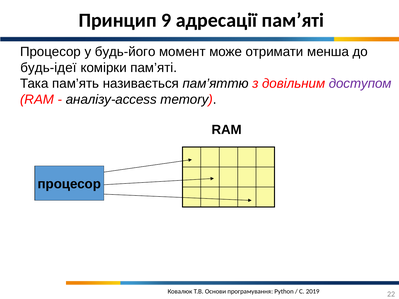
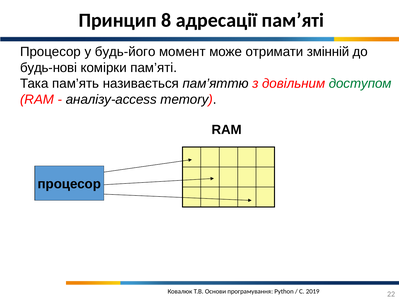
9: 9 -> 8 (166, 20)
менша: менша -> змінній (328, 52)
будь-ідеї: будь-ідеї -> будь-нові (49, 68)
доступом colour: purple -> green (360, 84)
